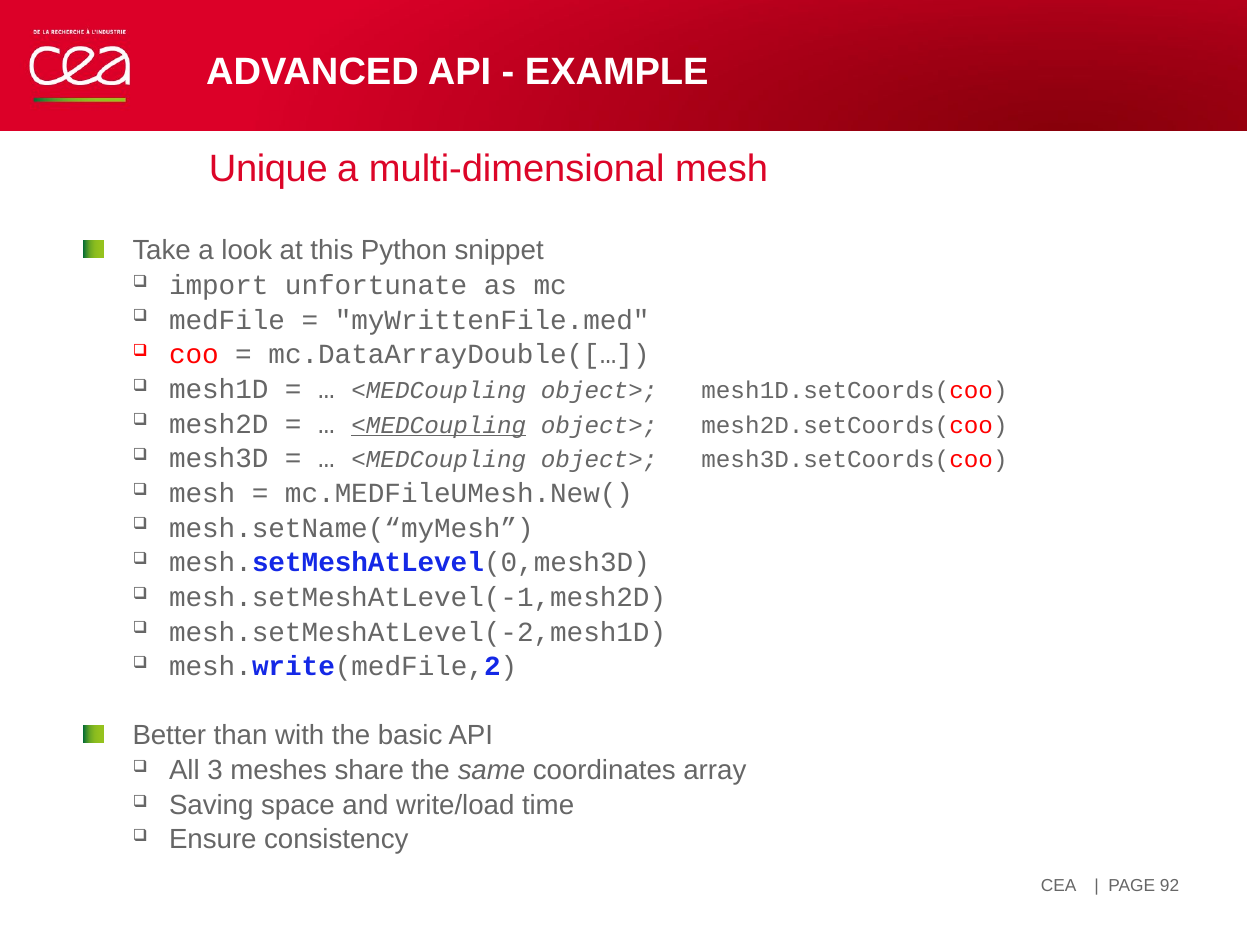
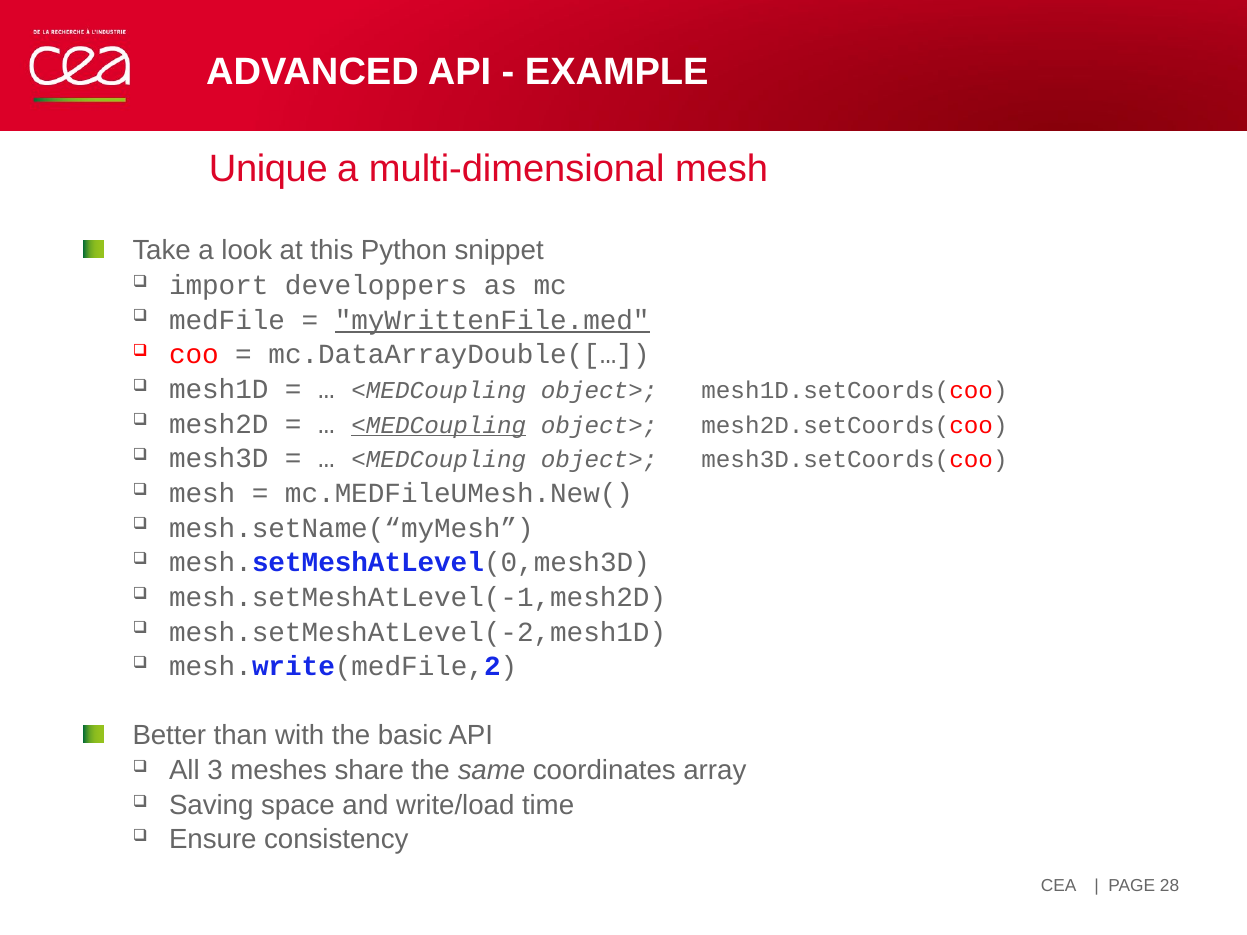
unfortunate: unfortunate -> developpers (376, 285)
myWrittenFile.med underline: none -> present (492, 320)
92: 92 -> 28 (1170, 886)
